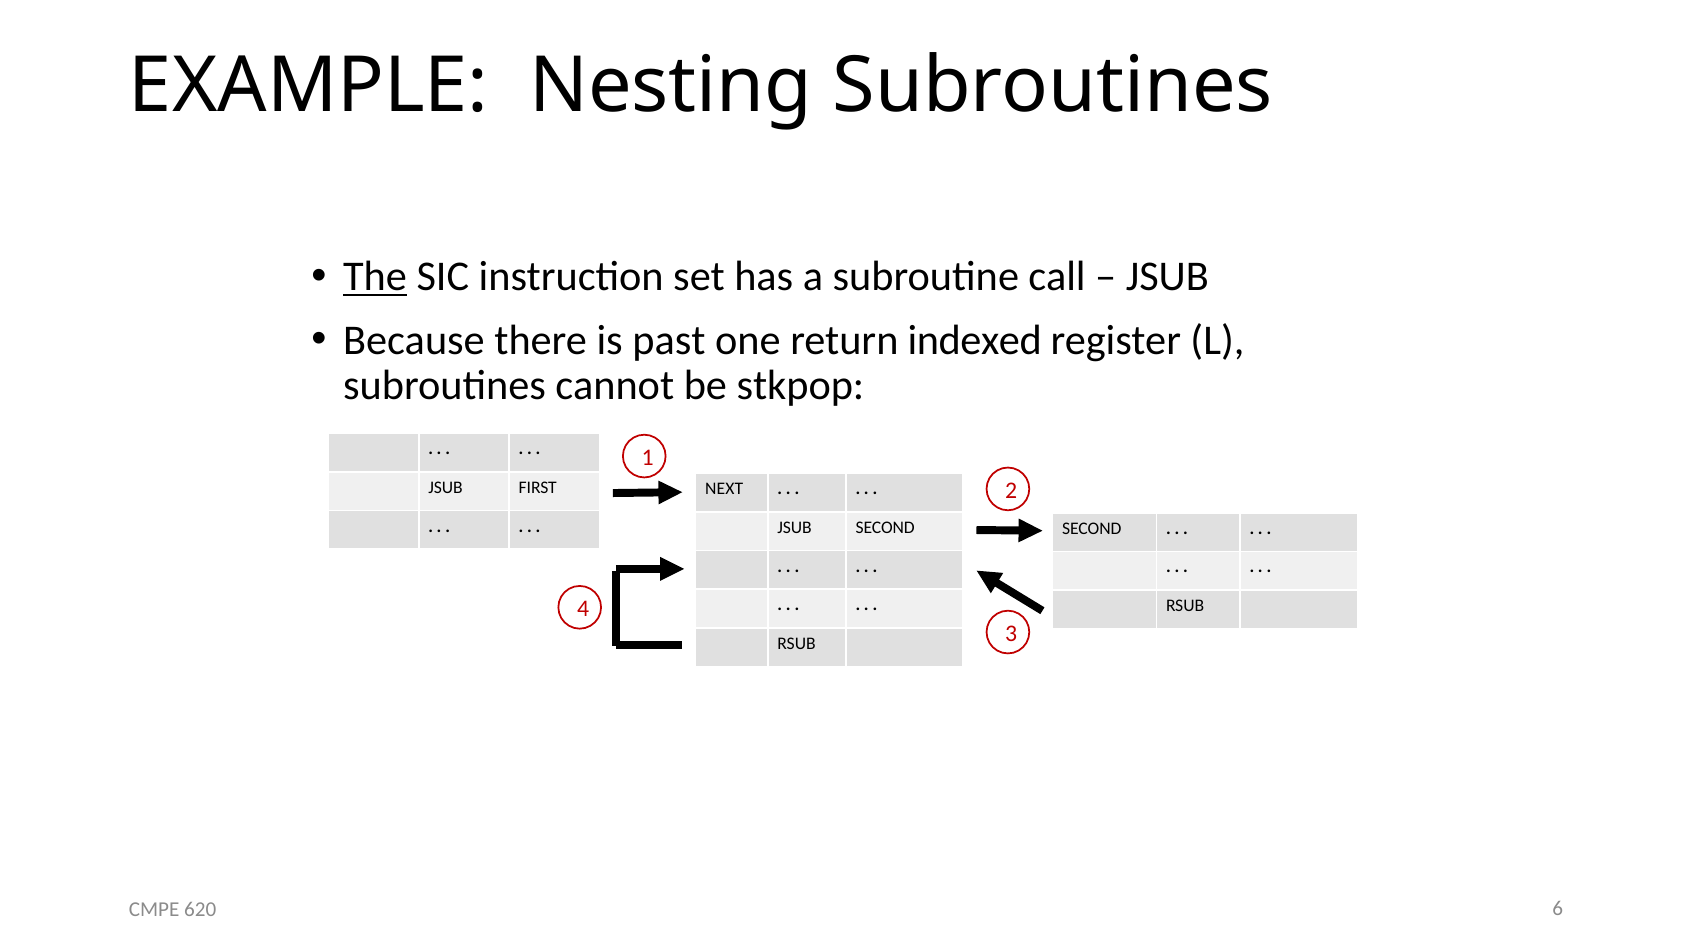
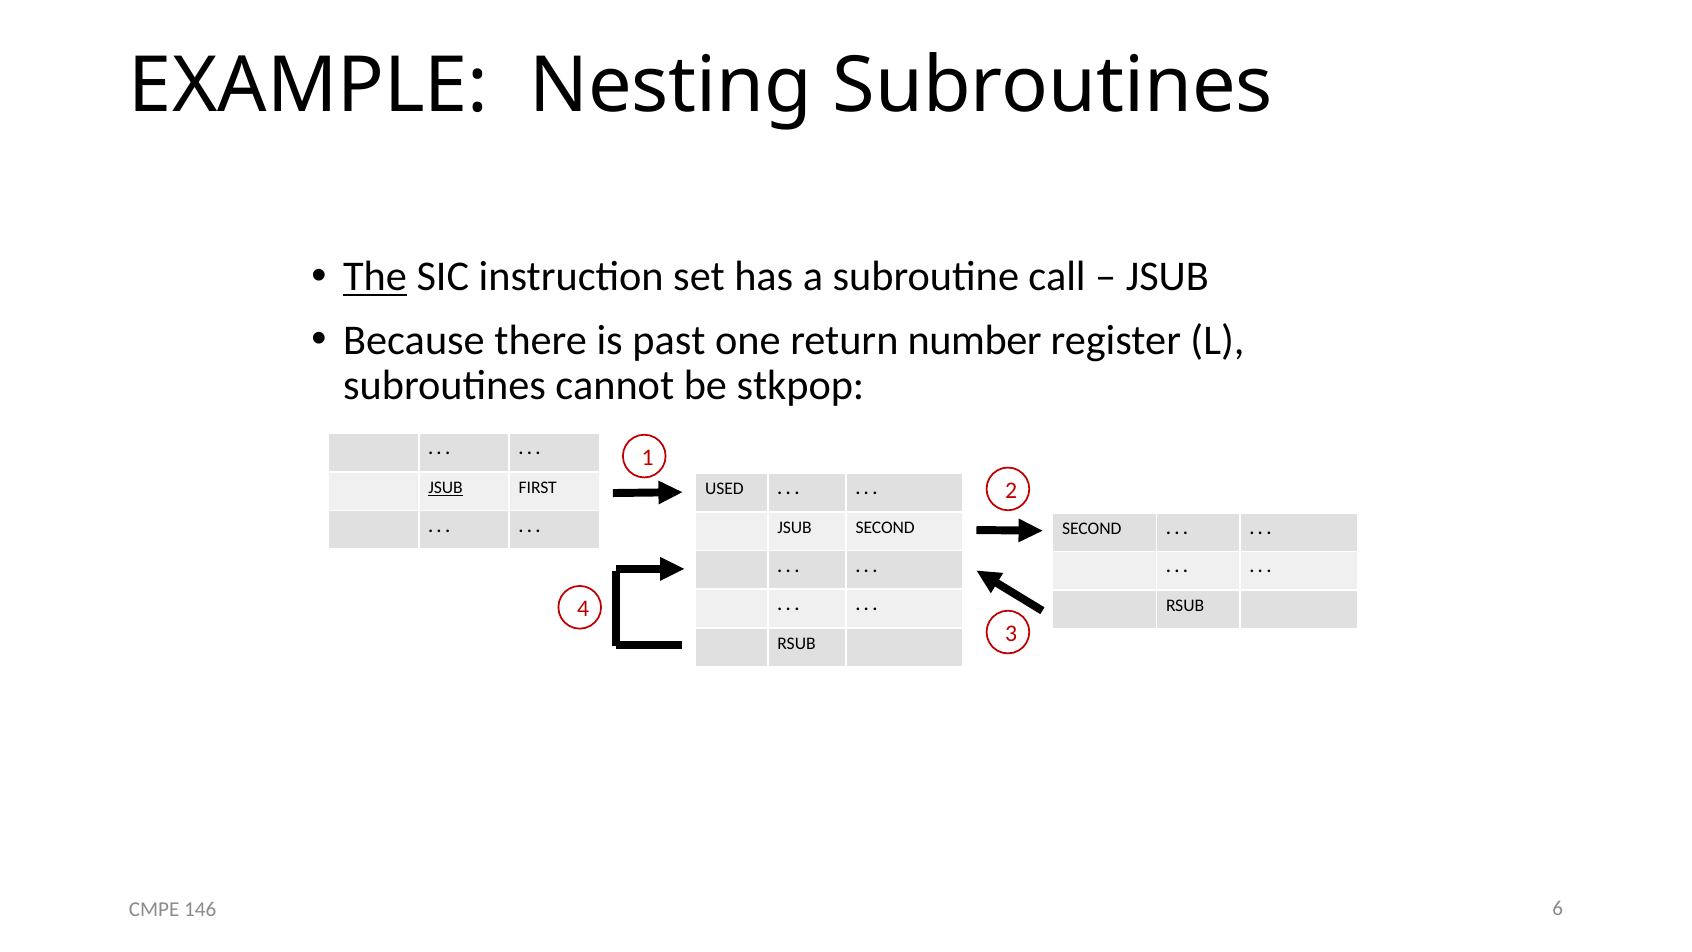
indexed: indexed -> number (975, 340)
JSUB underline: none -> present (445, 487)
NEXT: NEXT -> USED (724, 489)
620: 620 -> 146 (200, 909)
